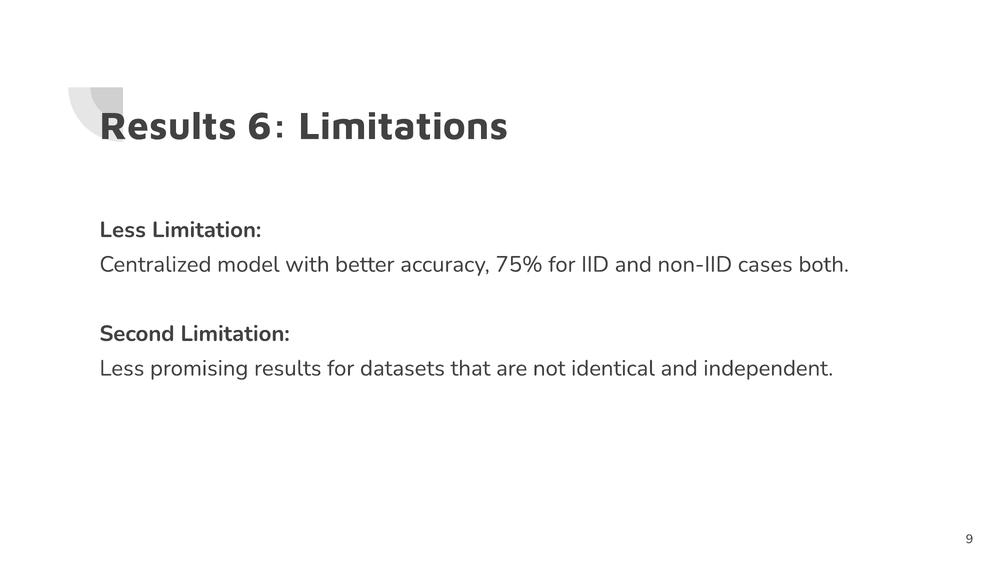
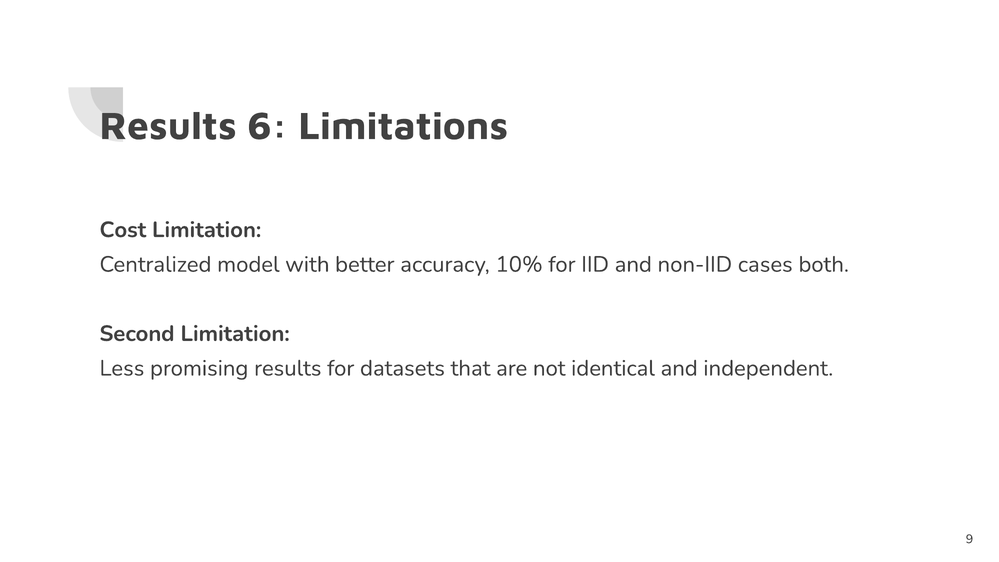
Less: Less -> Cost (123, 230)
75%: 75% -> 10% (519, 264)
